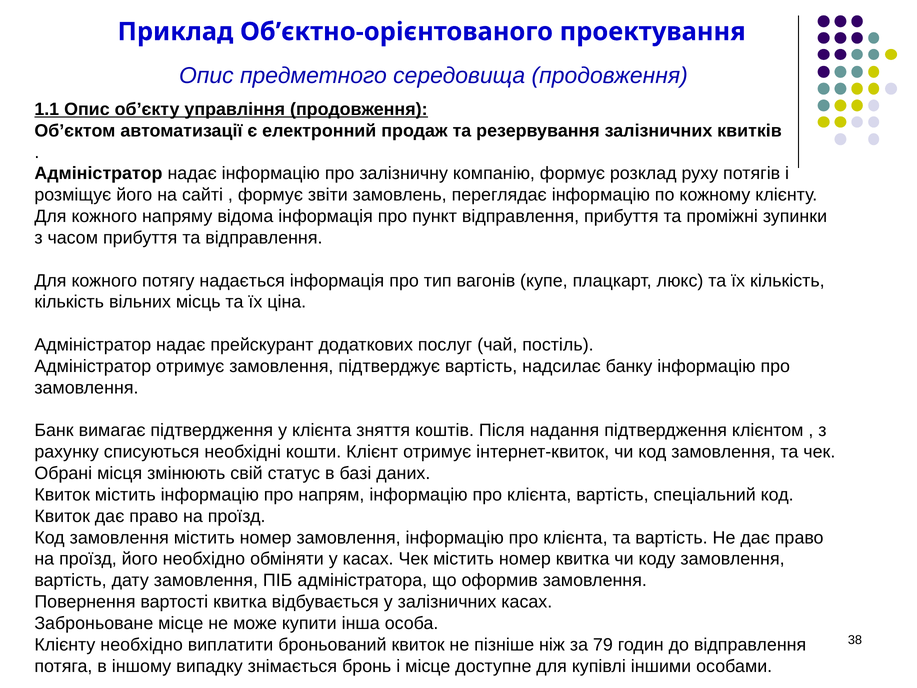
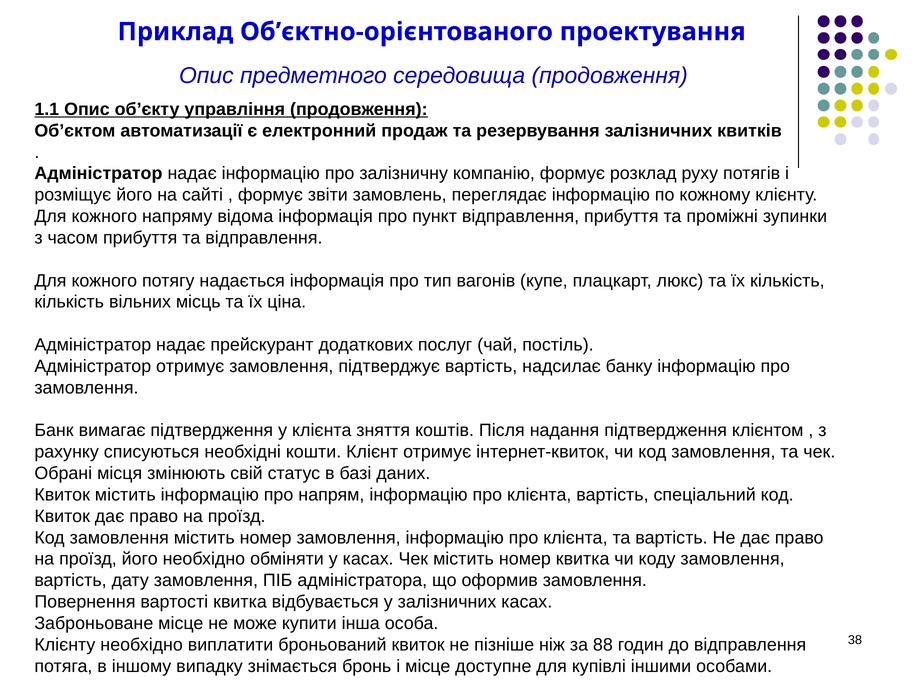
79: 79 -> 88 (603, 644)
